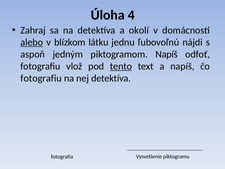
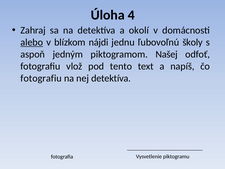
látku: látku -> nájdi (99, 42)
nájdi: nájdi -> školy (193, 42)
piktogramom Napíš: Napíš -> Našej (167, 54)
tento underline: present -> none (121, 66)
